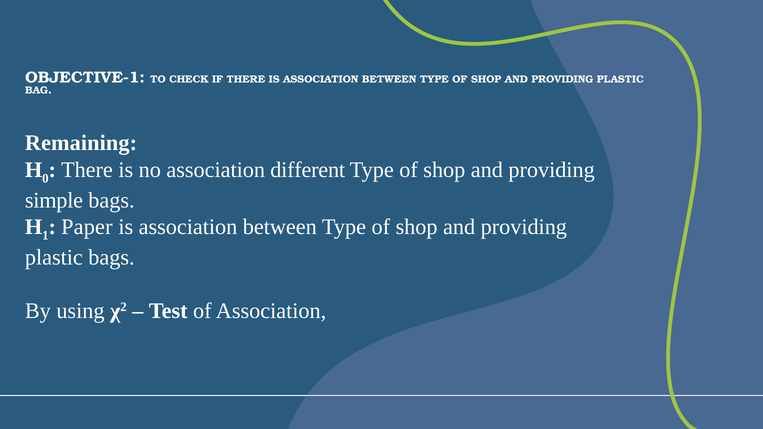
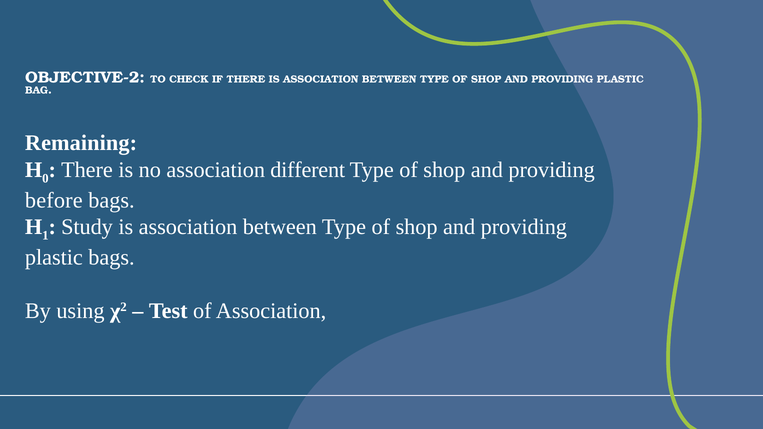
OBJECTIVE-1: OBJECTIVE-1 -> OBJECTIVE-2 (85, 77)
simple: simple -> before (54, 200)
Paper: Paper -> Study (87, 227)
